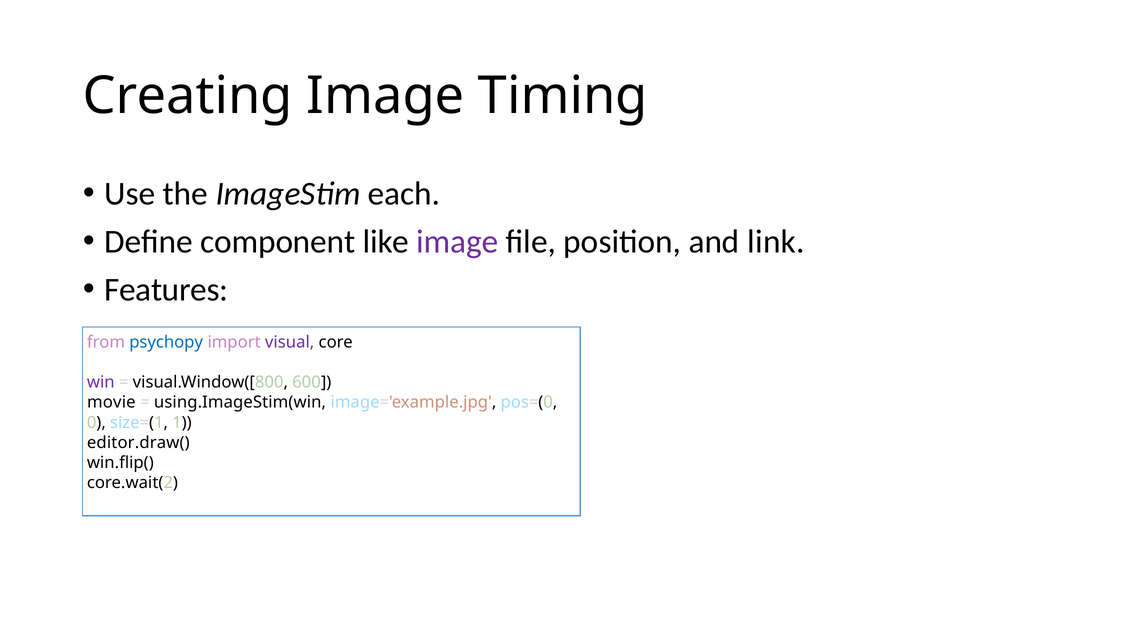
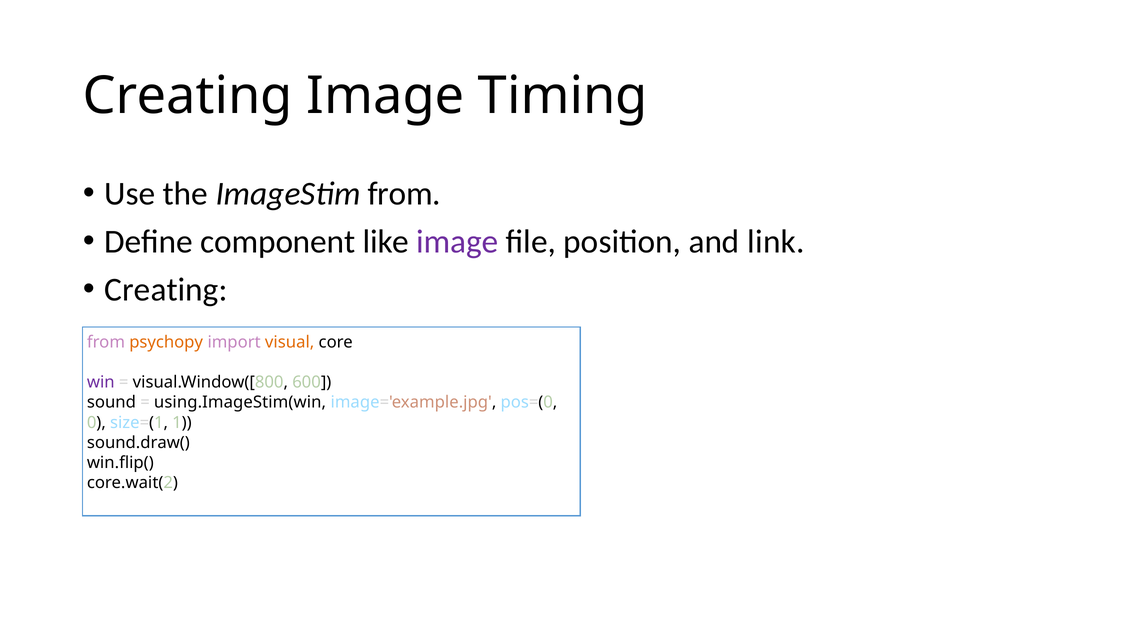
ImageStim each: each -> from (404, 193)
Features: Features -> Creating (166, 289)
psychopy colour: blue -> orange (166, 342)
visual colour: purple -> orange (290, 342)
movie: movie -> sound (111, 402)
editor.draw(: editor.draw( -> sound.draw( (138, 442)
